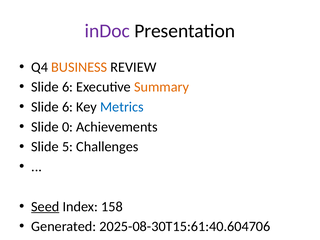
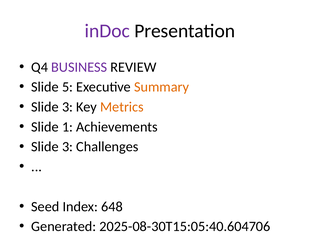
BUSINESS colour: orange -> purple (79, 67)
6: 6 -> 5 (68, 87)
6: 6 -> 3 (68, 107)
Metrics colour: blue -> orange (122, 107)
0: 0 -> 1 (68, 127)
5: 5 -> 3 (68, 147)
Seed underline: present -> none (45, 207)
158: 158 -> 648 (112, 207)
2025-08-30T15:61:40.604706: 2025-08-30T15:61:40.604706 -> 2025-08-30T15:05:40.604706 (185, 226)
